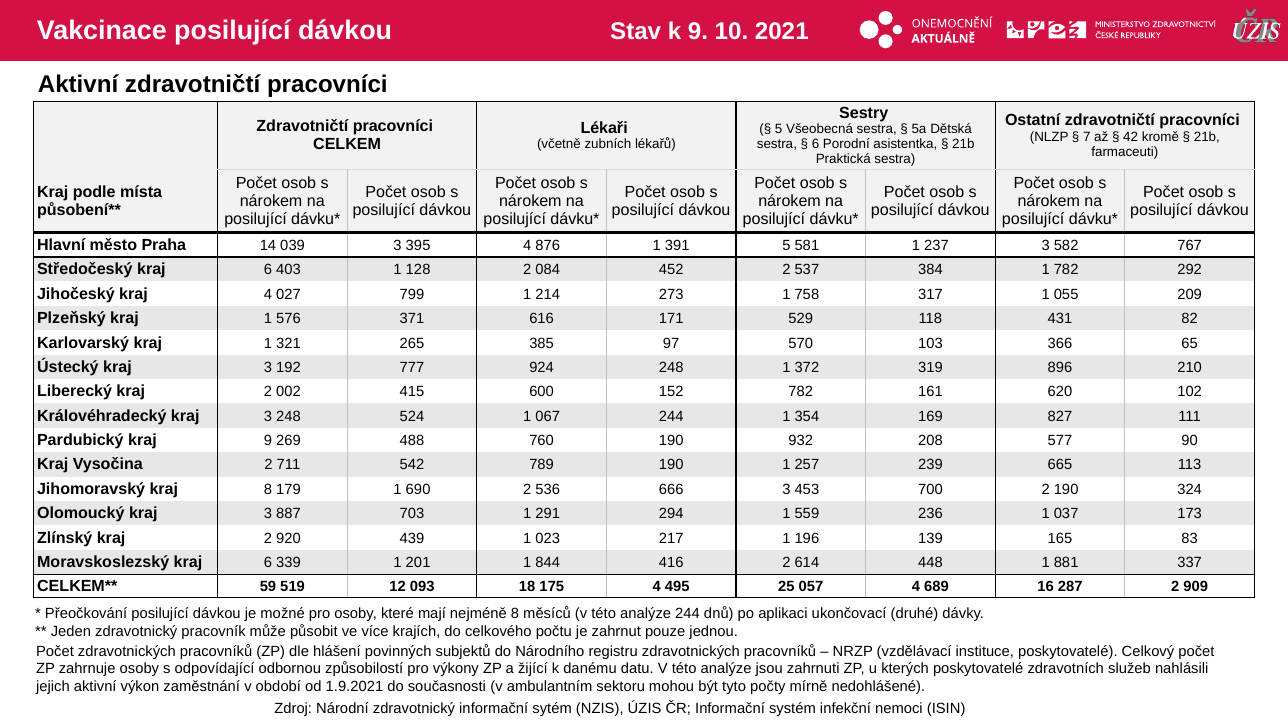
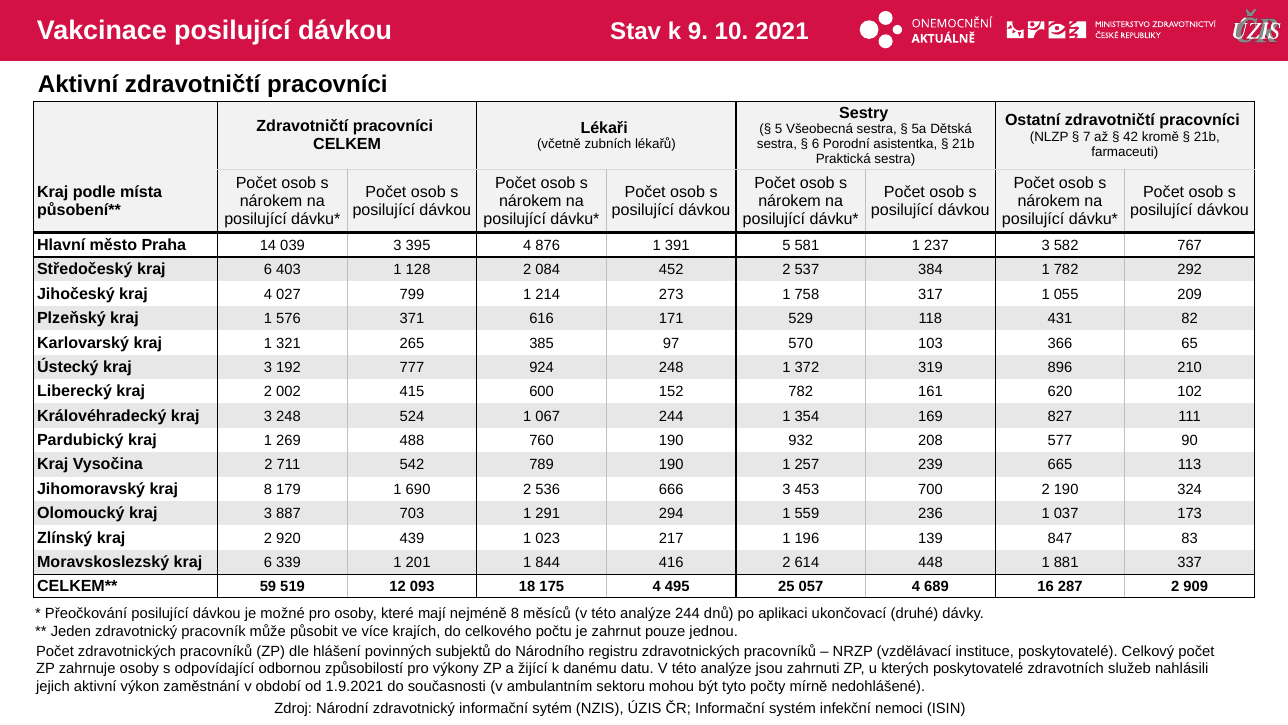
Pardubický kraj 9: 9 -> 1 (268, 440)
165: 165 -> 847 (1060, 538)
